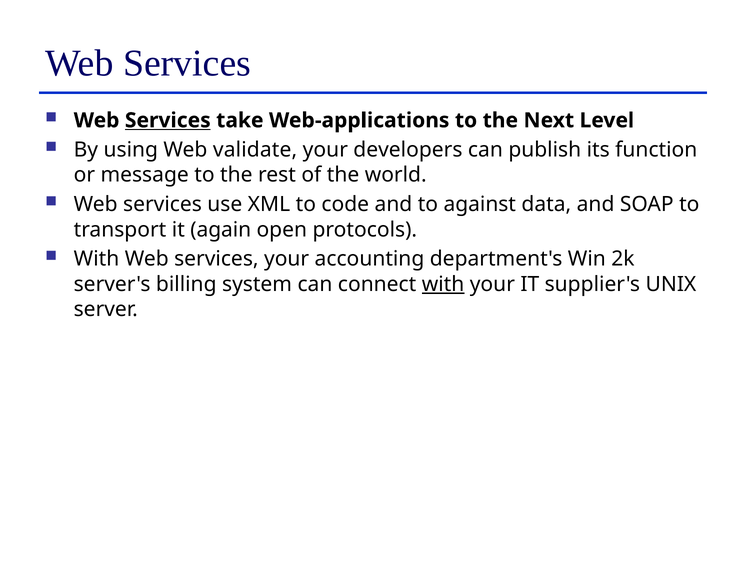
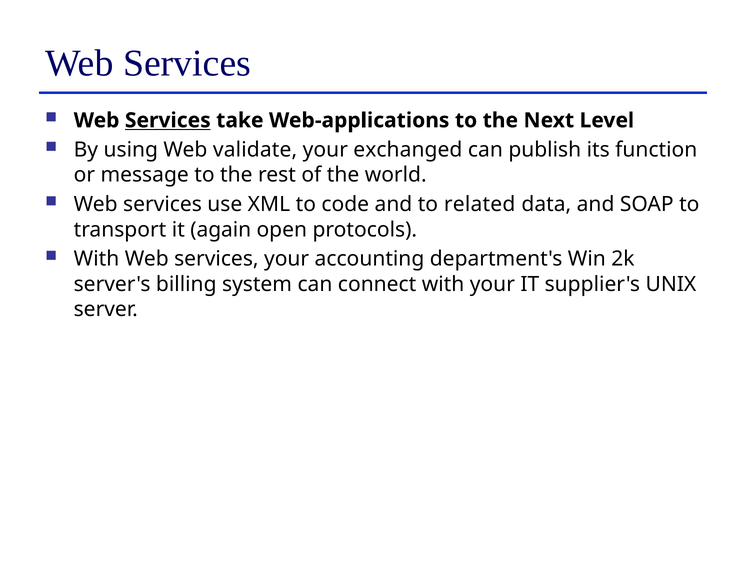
developers: developers -> exchanged (408, 150)
against: against -> related (480, 204)
with underline: present -> none (443, 284)
